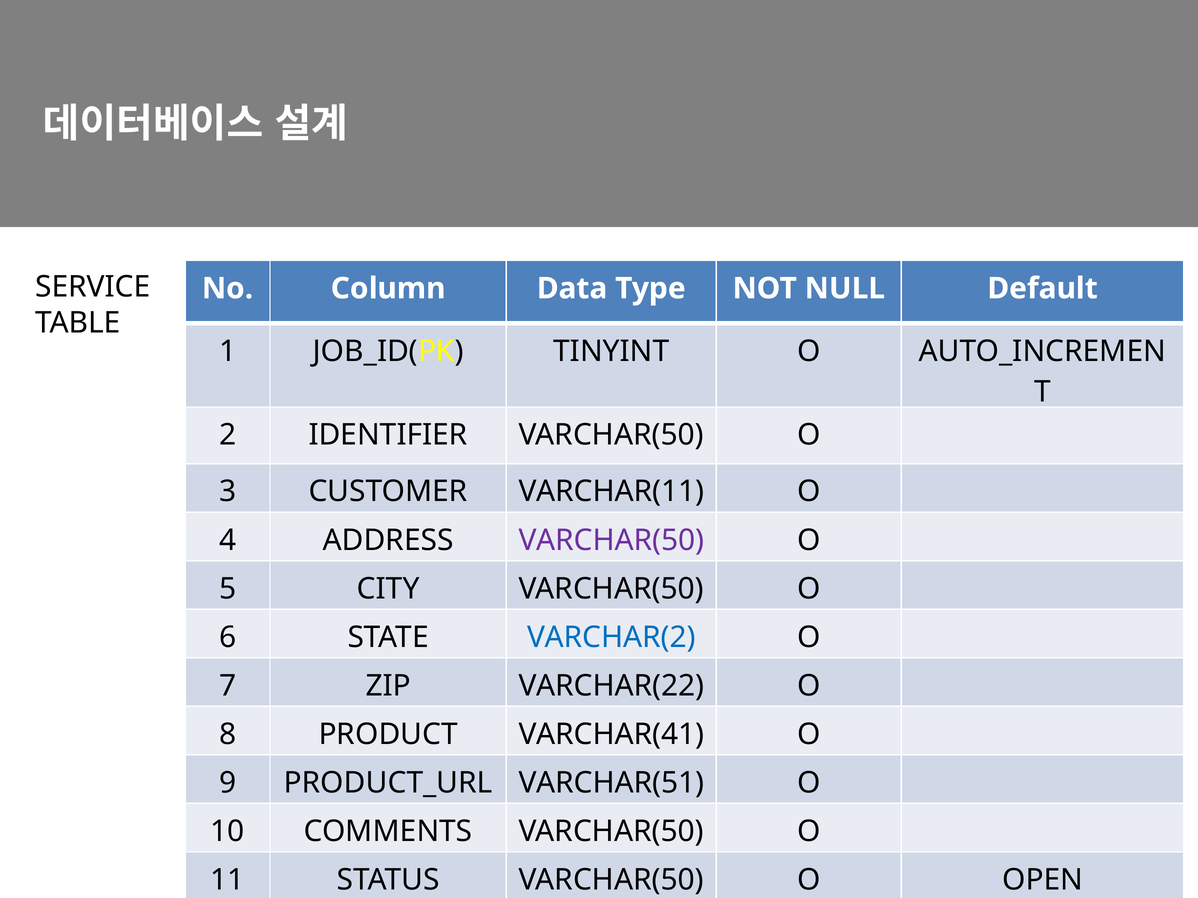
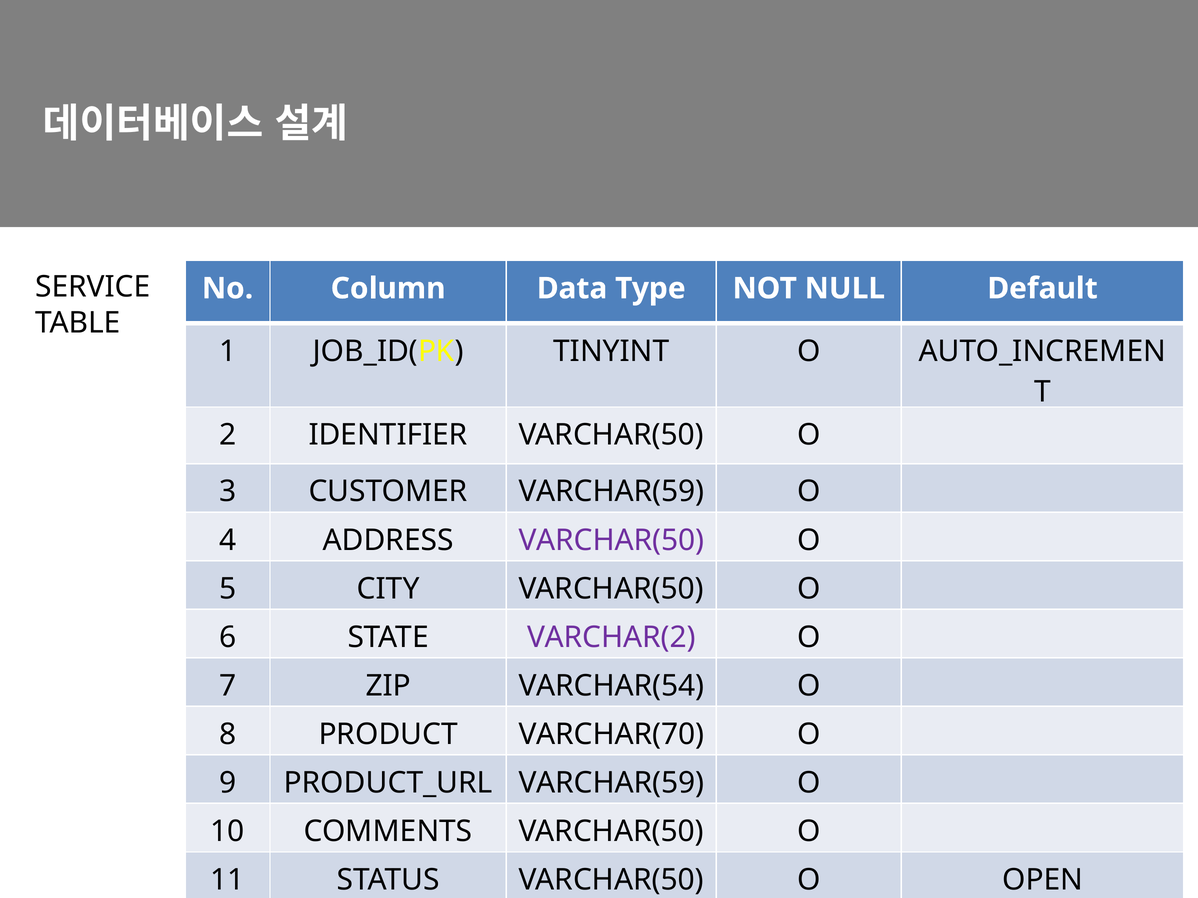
CUSTOMER VARCHAR(11: VARCHAR(11 -> VARCHAR(59 (611, 492)
VARCHAR(2 colour: blue -> purple (611, 638)
VARCHAR(22: VARCHAR(22 -> VARCHAR(54 (611, 686)
VARCHAR(41: VARCHAR(41 -> VARCHAR(70 (611, 735)
VARCHAR(51: VARCHAR(51 -> VARCHAR(59 (611, 783)
